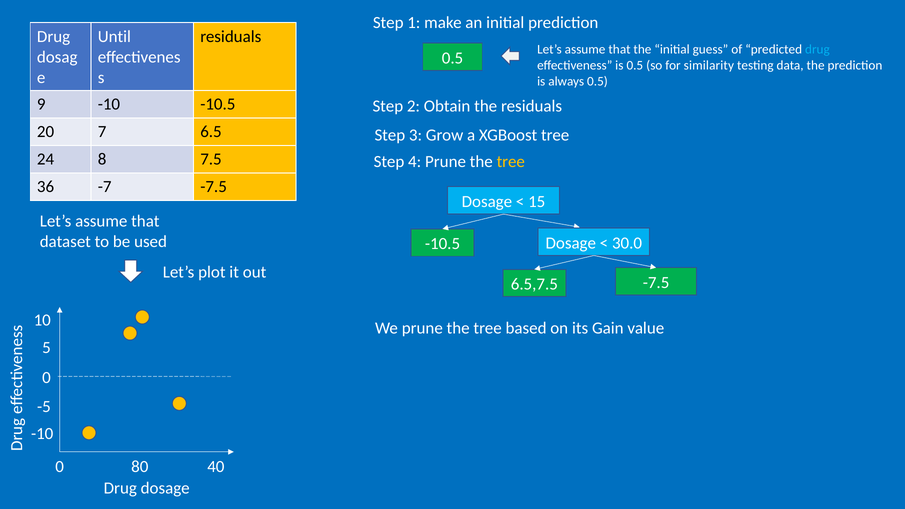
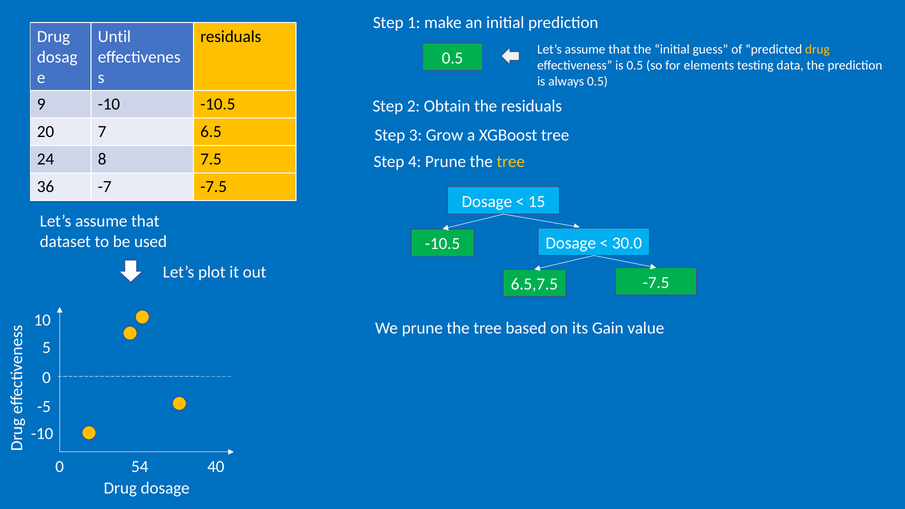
drug colour: light blue -> yellow (817, 50)
similarity: similarity -> elements (709, 65)
80: 80 -> 54 (140, 467)
